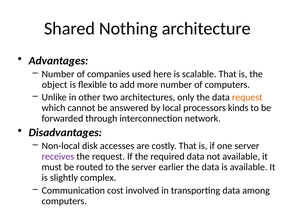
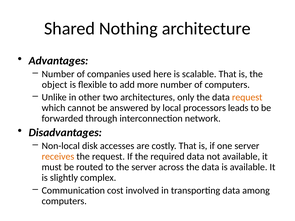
kinds: kinds -> leads (238, 108)
receives colour: purple -> orange (58, 157)
earlier: earlier -> across (171, 167)
